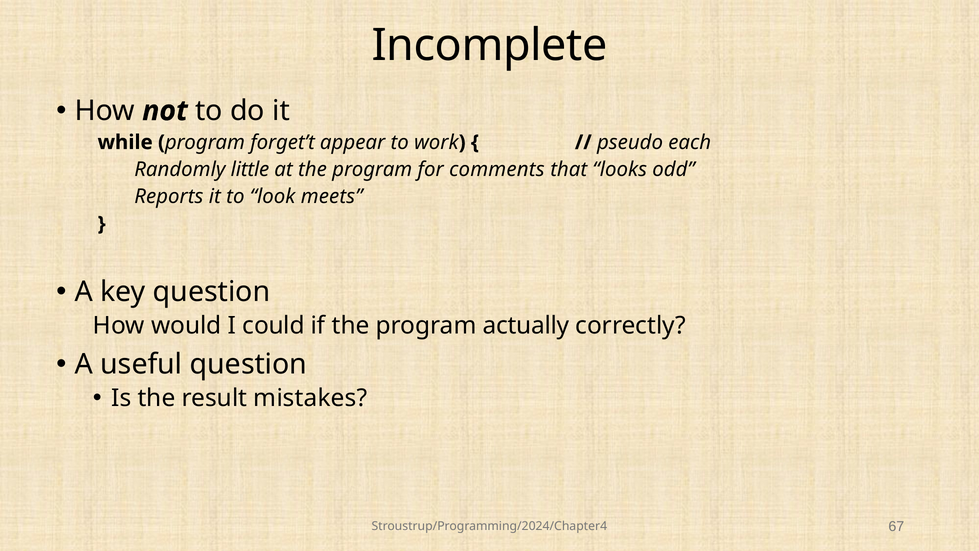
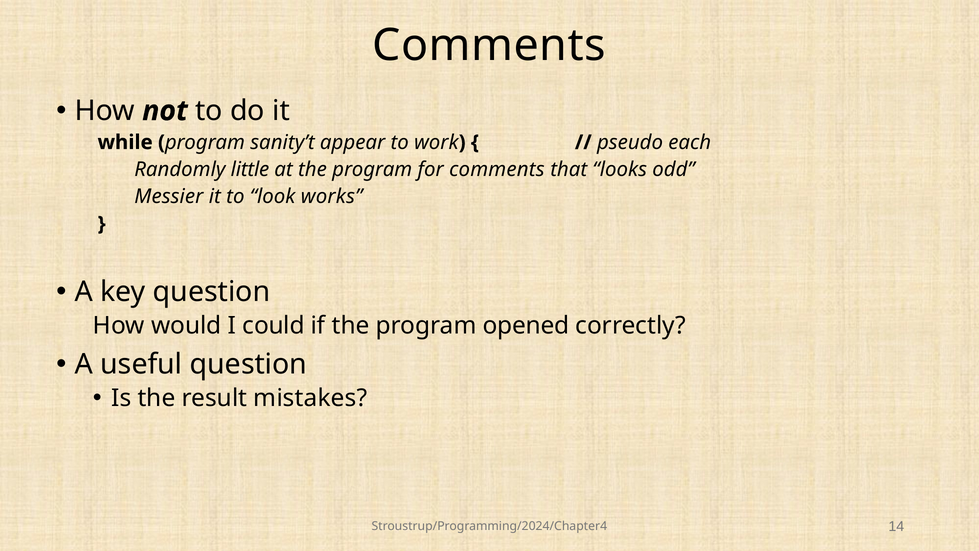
Incomplete: Incomplete -> Comments (489, 46)
forget’t: forget’t -> sanity’t (282, 142)
Reports: Reports -> Messier (169, 197)
meets: meets -> works (332, 197)
actually: actually -> opened (526, 325)
67: 67 -> 14 (896, 526)
